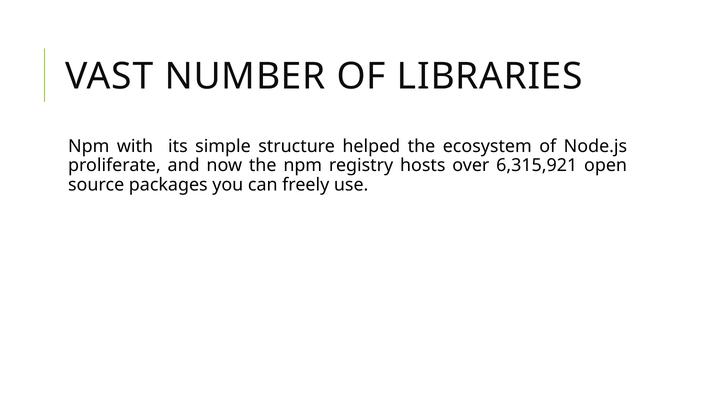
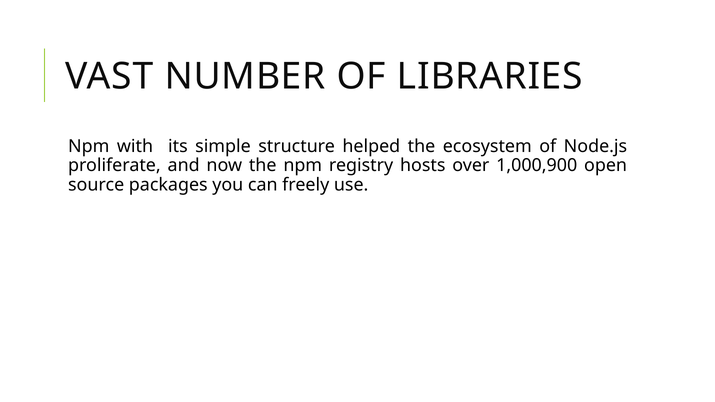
6,315,921: 6,315,921 -> 1,000,900 (537, 166)
